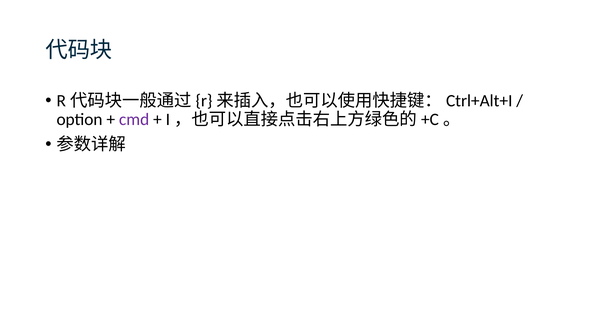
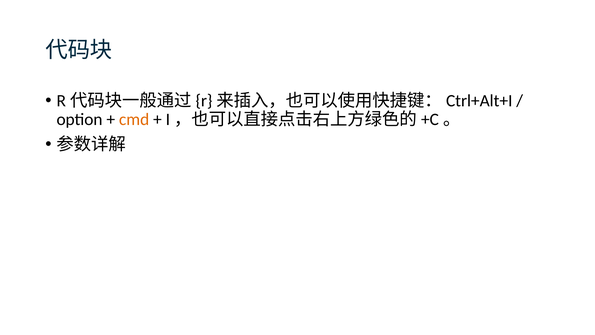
cmd colour: purple -> orange (134, 119)
